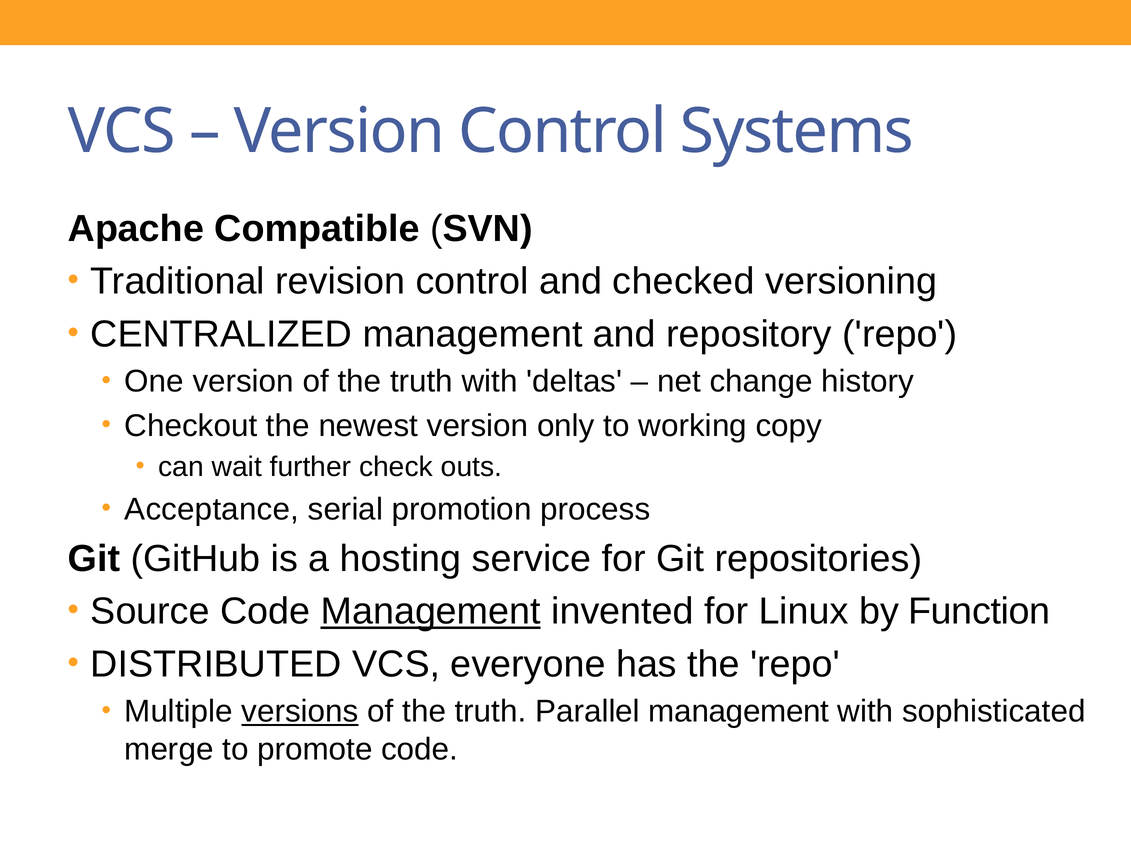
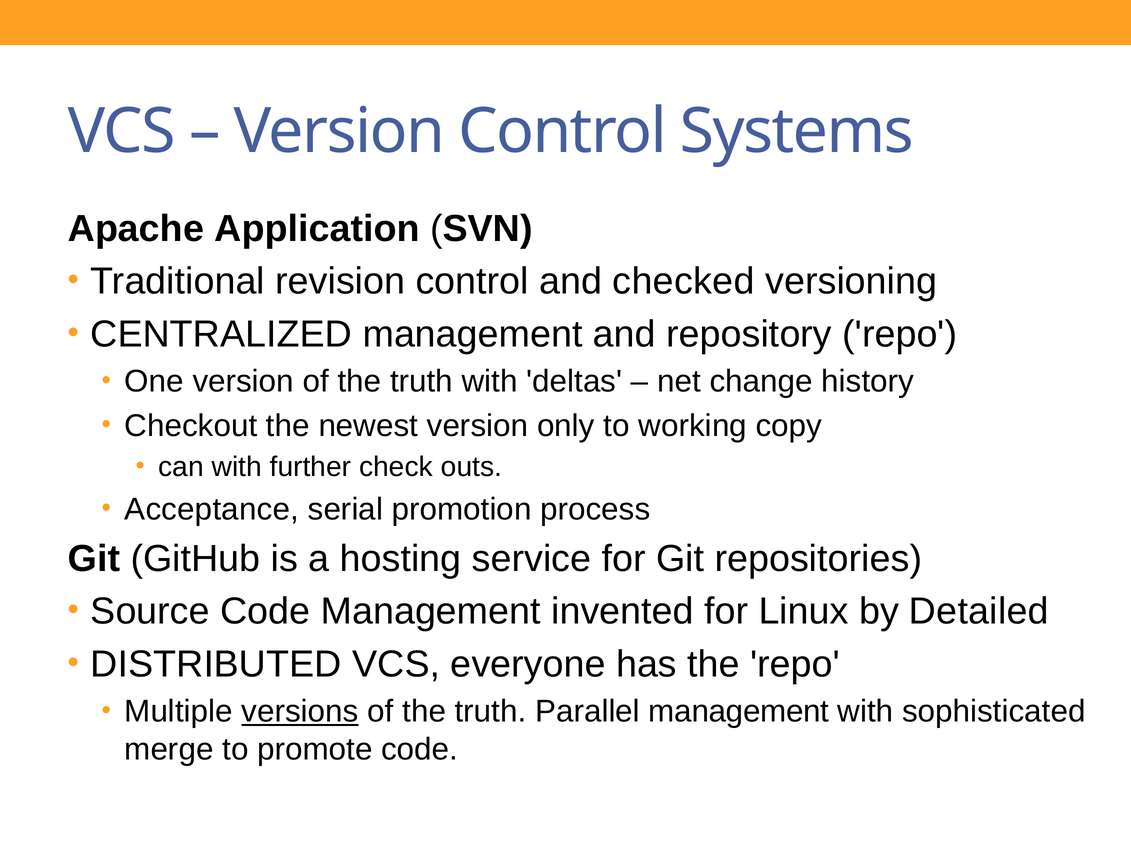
Compatible: Compatible -> Application (317, 229)
can wait: wait -> with (237, 467)
Management underline: present -> none (431, 612)
Function: Function -> Detailed (979, 612)
